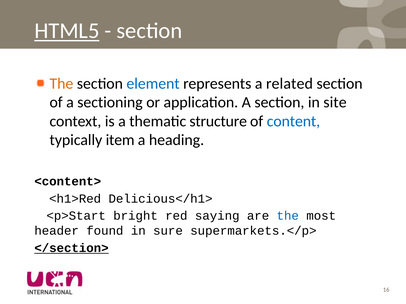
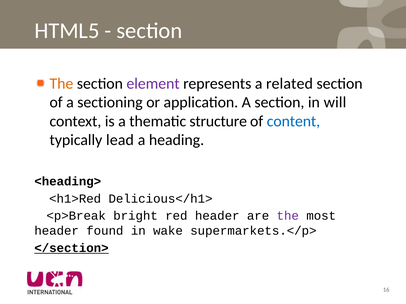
HTML5 underline: present -> none (67, 31)
element colour: blue -> purple (153, 84)
site: site -> will (335, 103)
item: item -> lead (120, 140)
<content>: <content> -> <heading> (68, 182)
<p>Start: <p>Start -> <p>Break (76, 216)
red saying: saying -> header (217, 216)
the colour: blue -> purple (288, 216)
sure: sure -> wake (168, 231)
